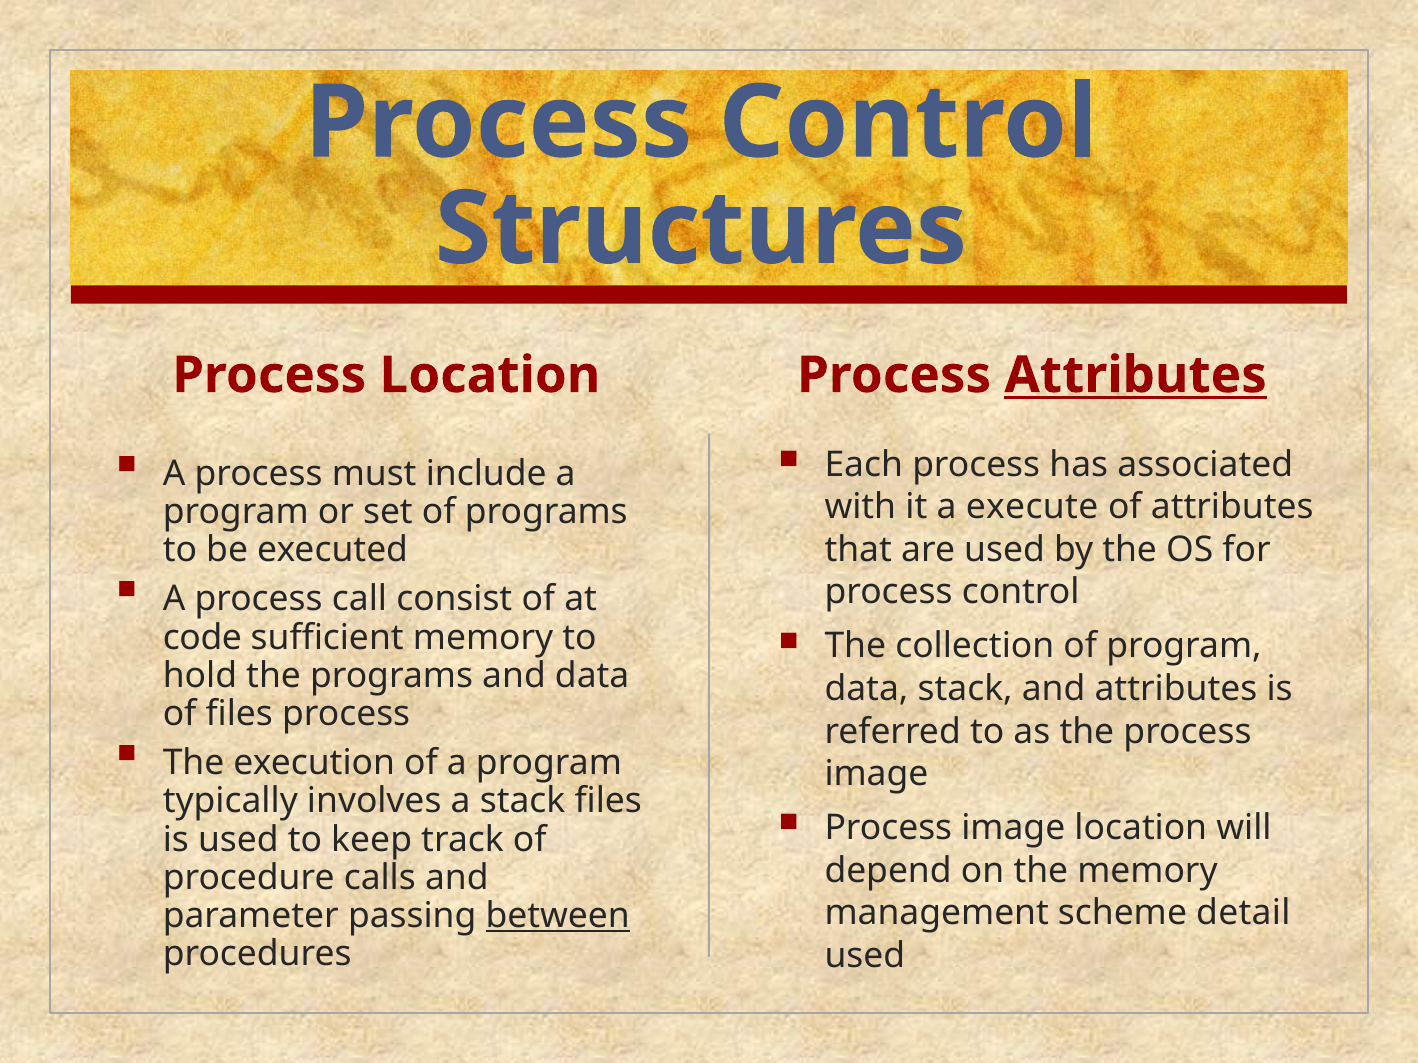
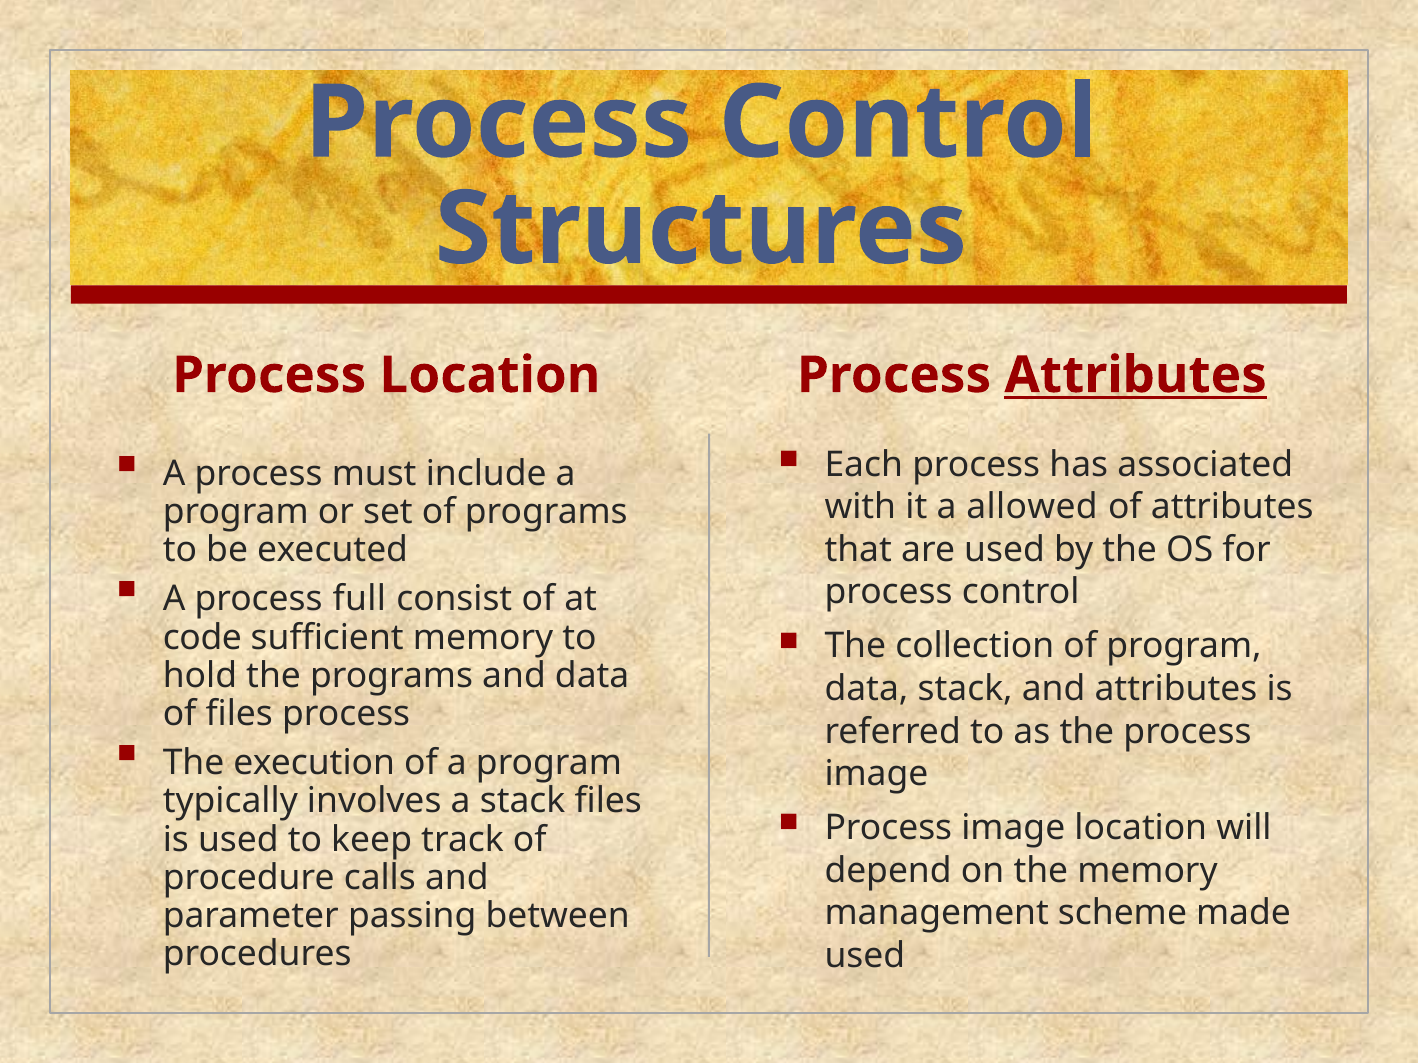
execute: execute -> allowed (1032, 507)
call: call -> full (359, 599)
detail: detail -> made (1243, 914)
between underline: present -> none (558, 916)
